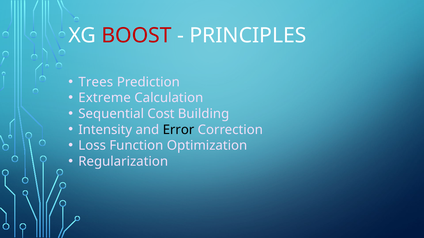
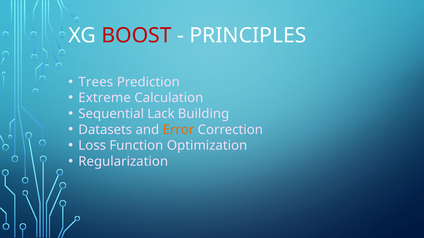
Cost: Cost -> Lack (161, 114)
Intensity: Intensity -> Datasets (105, 130)
Error colour: black -> orange (178, 130)
